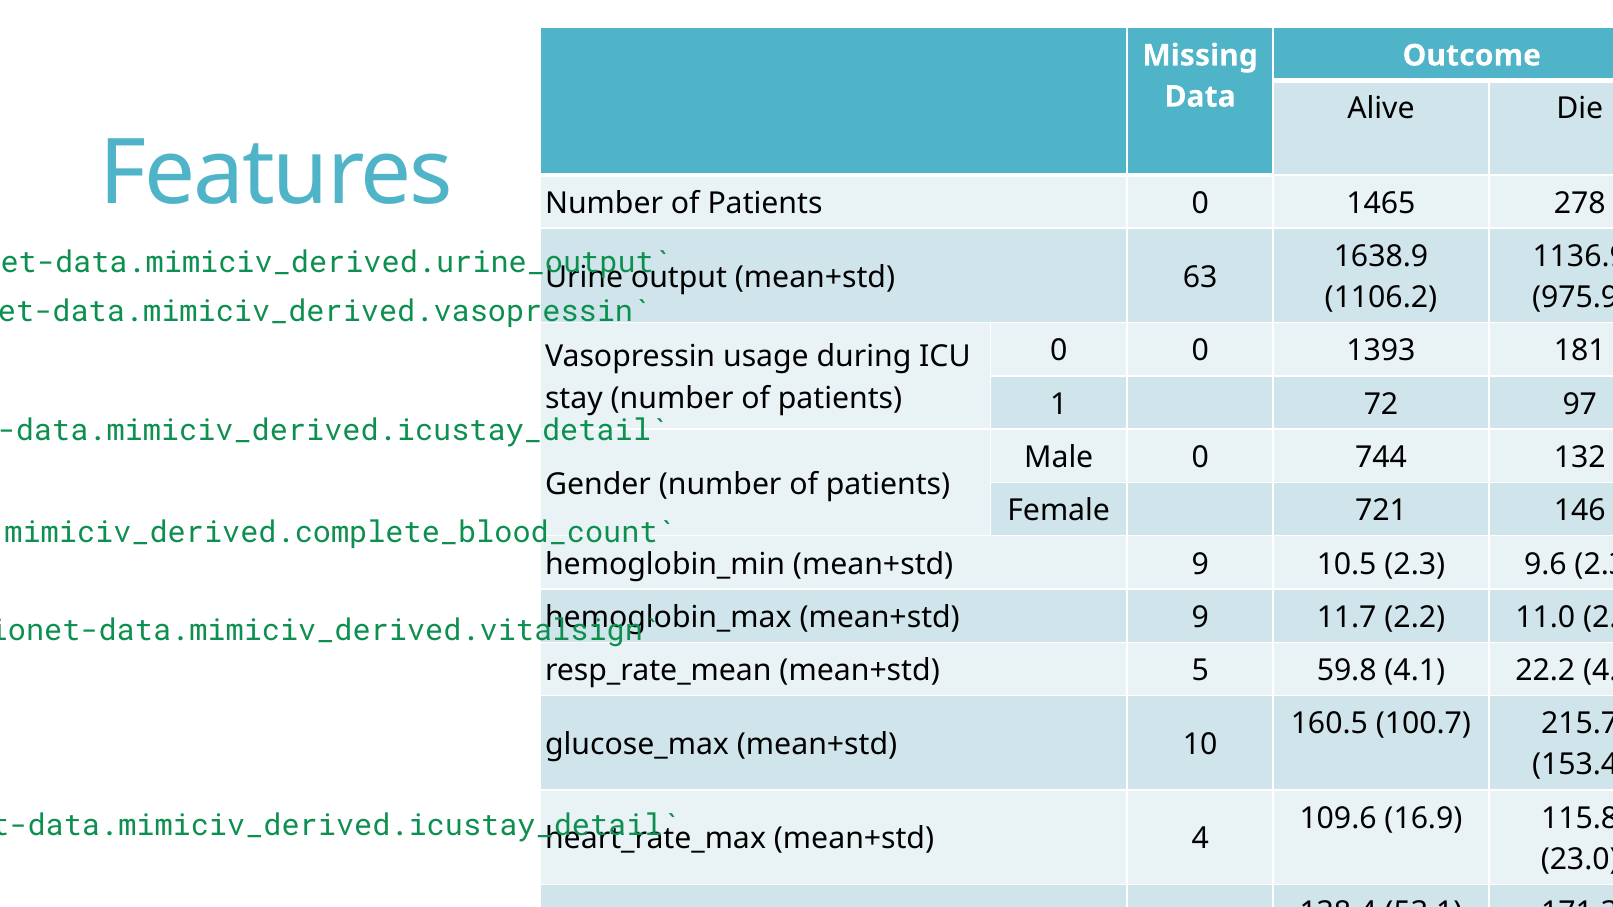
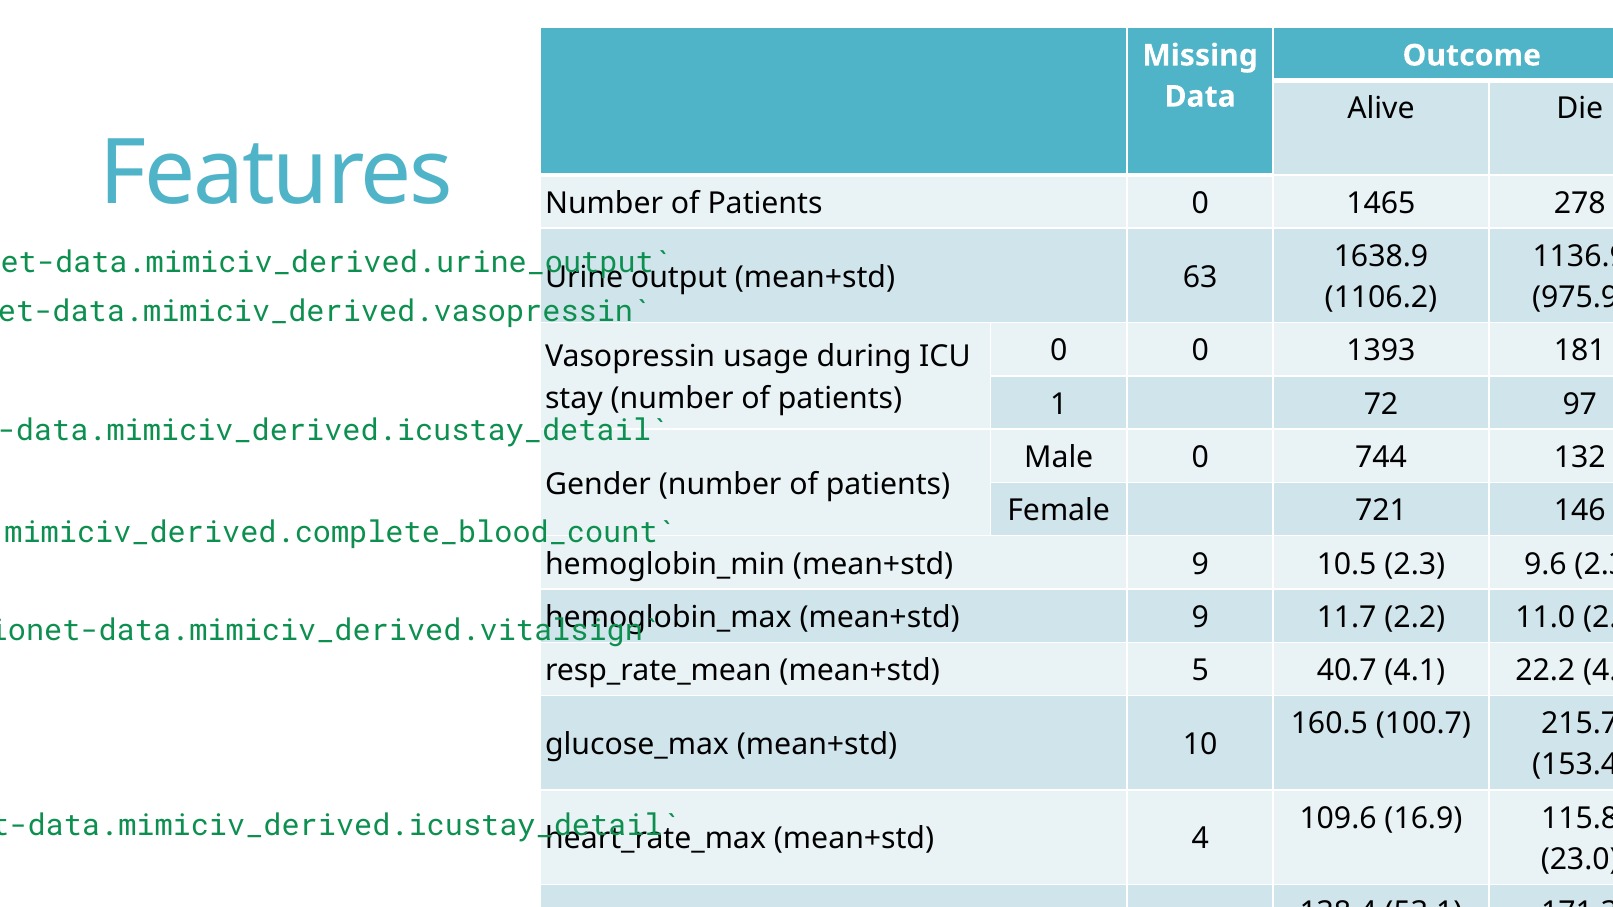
59.8: 59.8 -> 40.7 (1347, 671)
